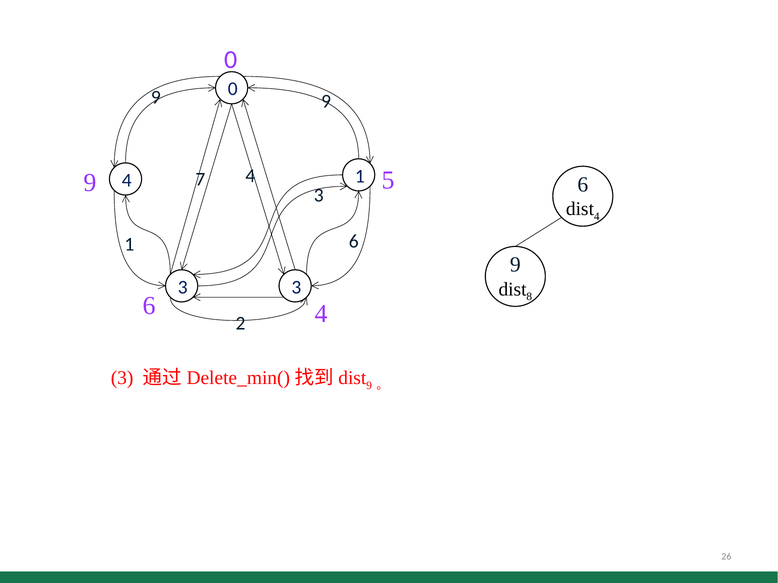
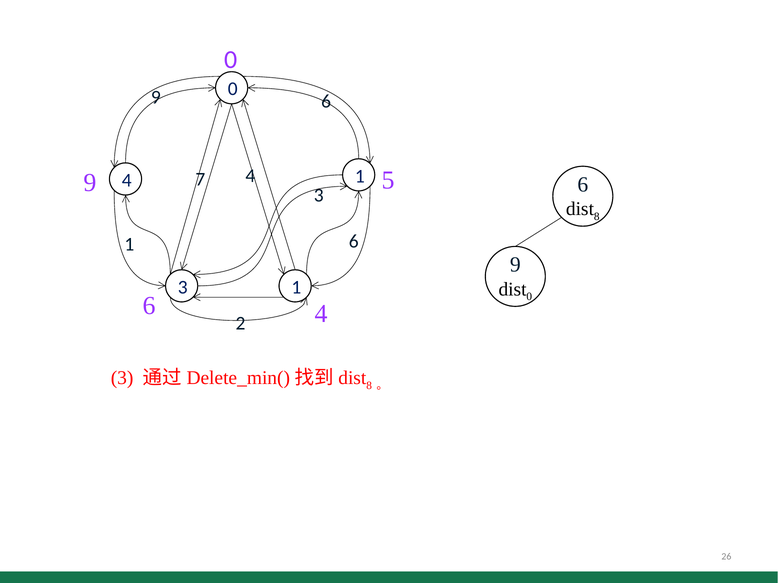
9 9: 9 -> 6 (326, 101)
4: 4 -> 8 (597, 217)
3 3: 3 -> 1 (296, 287)
8: 8 -> 0 (529, 297)
9: 9 -> 8 (369, 386)
